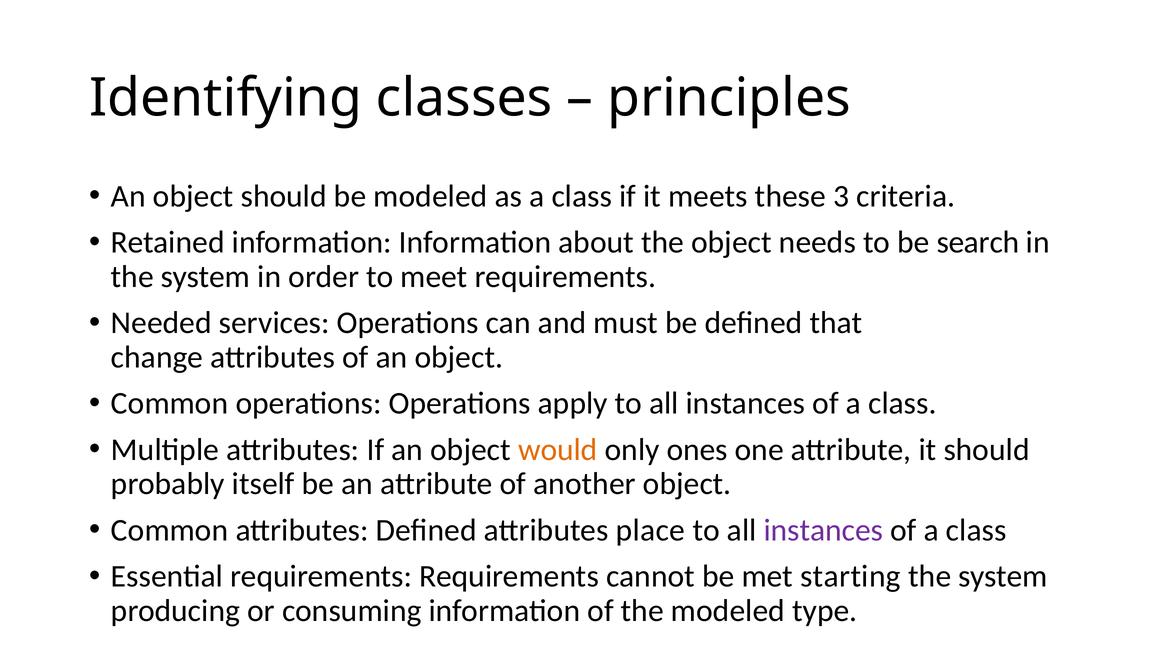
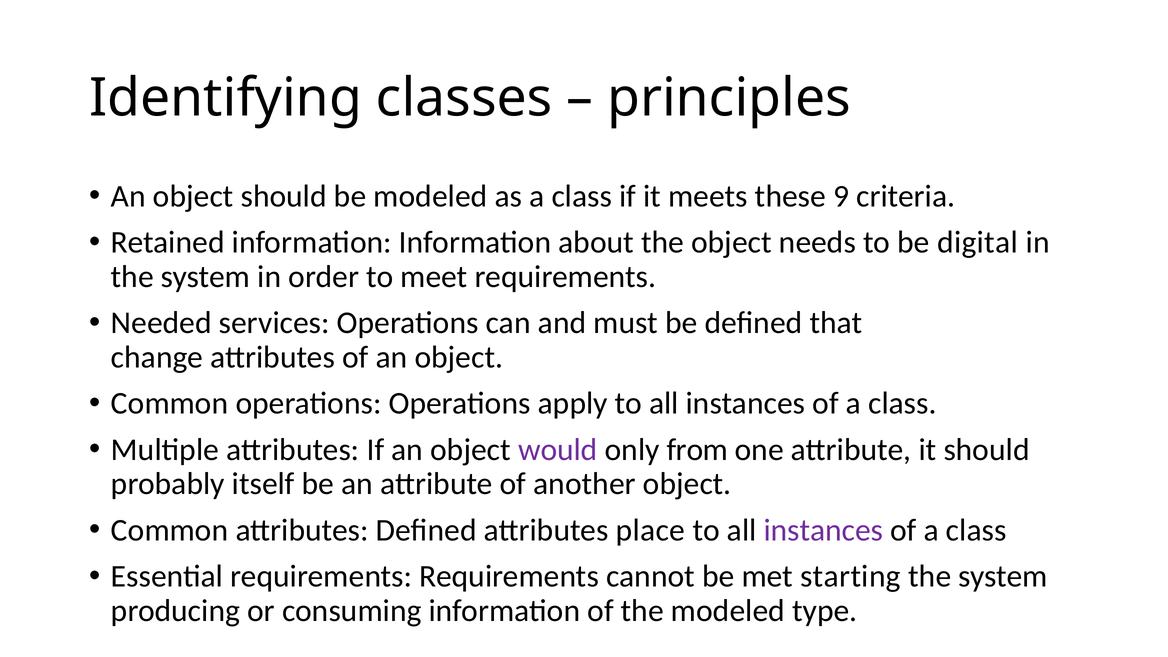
3: 3 -> 9 (841, 196)
search: search -> digital (978, 242)
would colour: orange -> purple (558, 450)
ones: ones -> from (697, 450)
